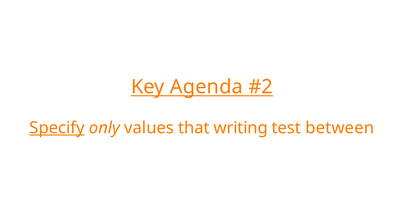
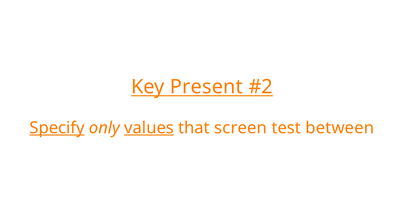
Agenda: Agenda -> Present (206, 87)
values underline: none -> present (149, 128)
writing: writing -> screen (241, 128)
